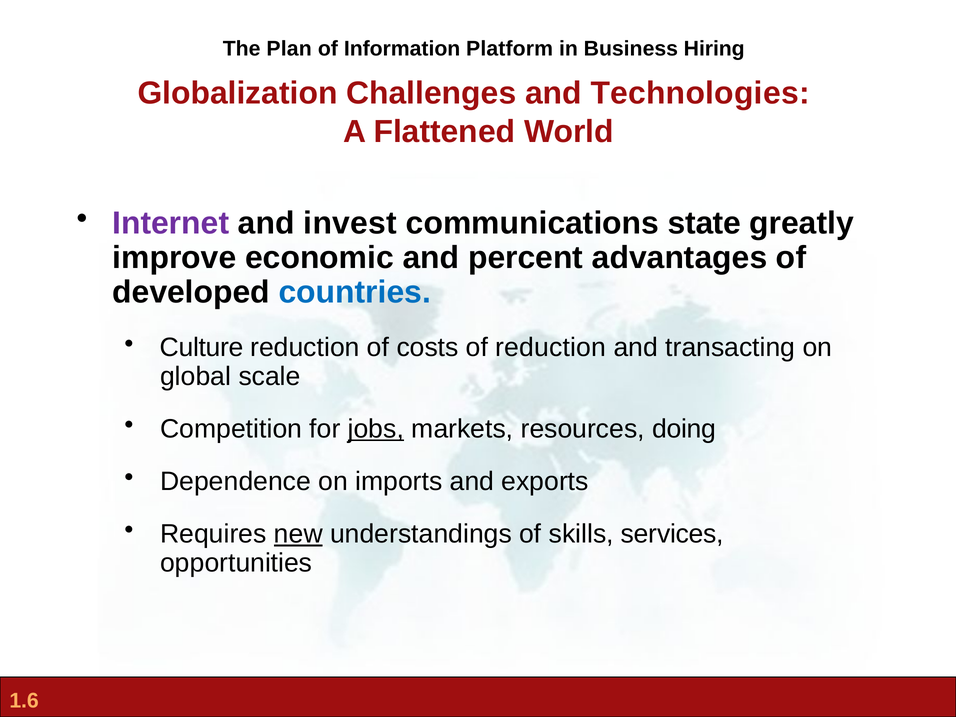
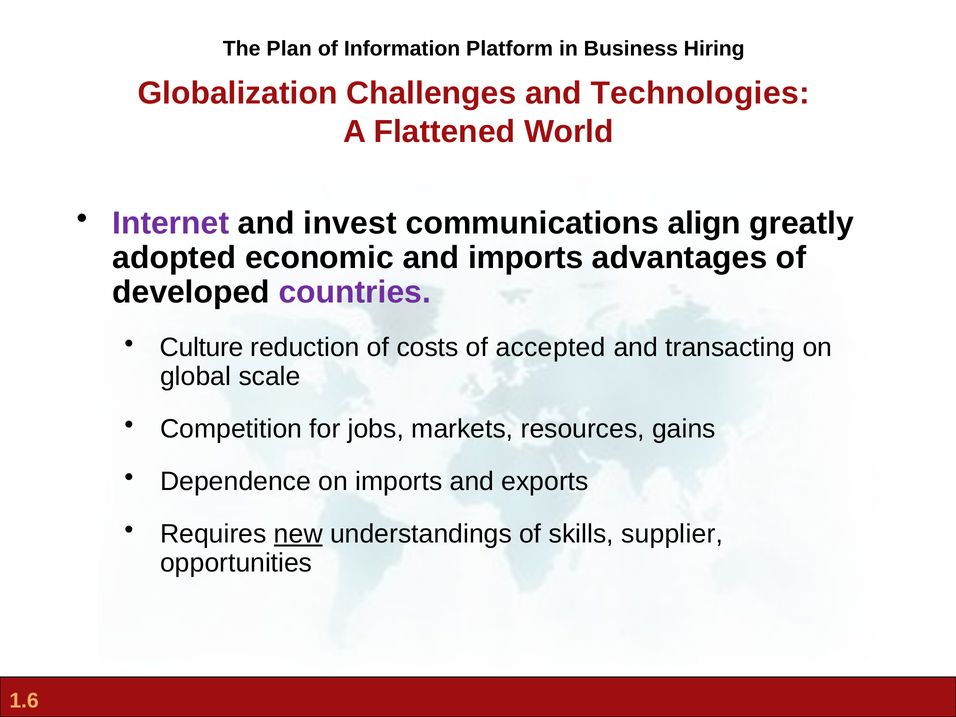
state: state -> align (704, 223)
improve: improve -> adopted (174, 258)
and percent: percent -> imports (526, 258)
countries colour: blue -> purple (355, 292)
of reduction: reduction -> accepted (551, 348)
jobs underline: present -> none (376, 429)
doing: doing -> gains (684, 429)
services: services -> supplier (672, 534)
